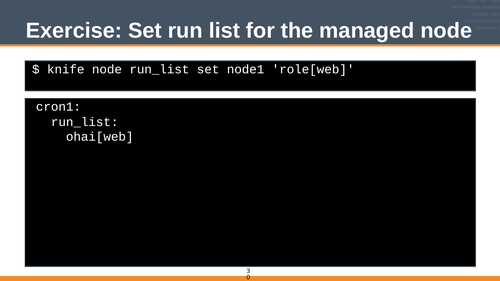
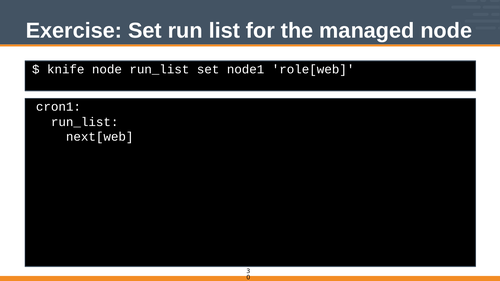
ohai[web: ohai[web -> next[web (100, 137)
